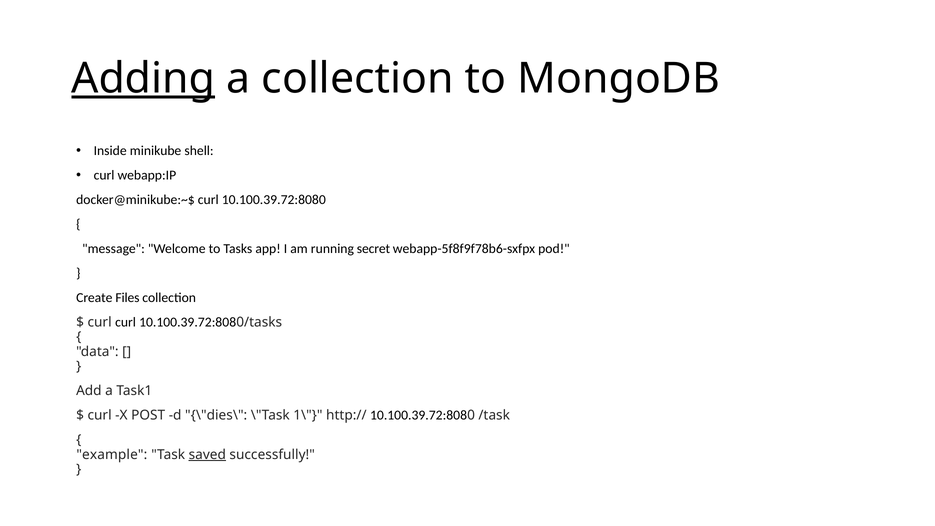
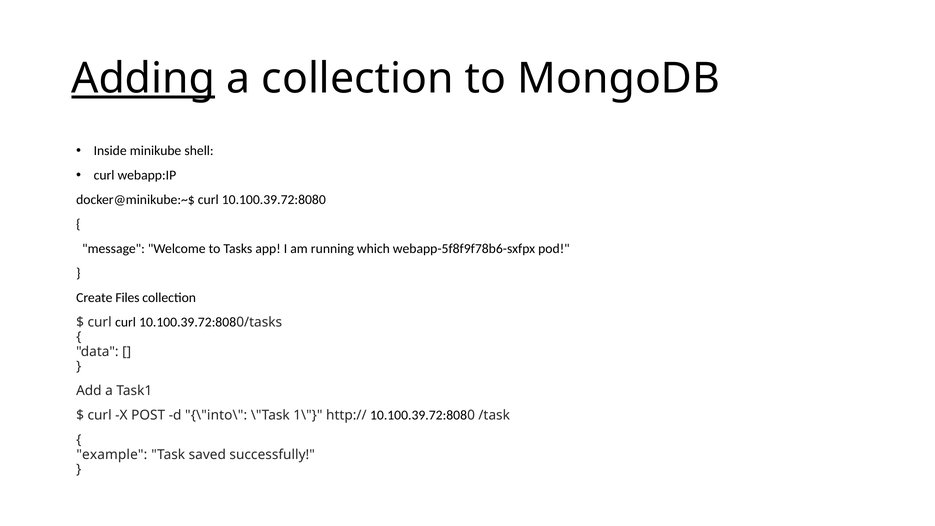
secret: secret -> which (373, 249)
\"dies\: \"dies\ -> \"into\ (216, 415)
saved underline: present -> none (207, 455)
